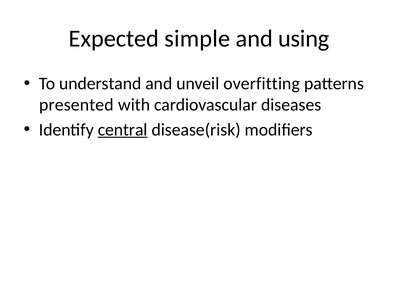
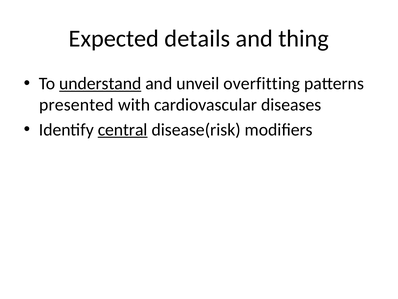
simple: simple -> details (197, 39)
using: using -> thing (304, 39)
understand underline: none -> present (100, 83)
